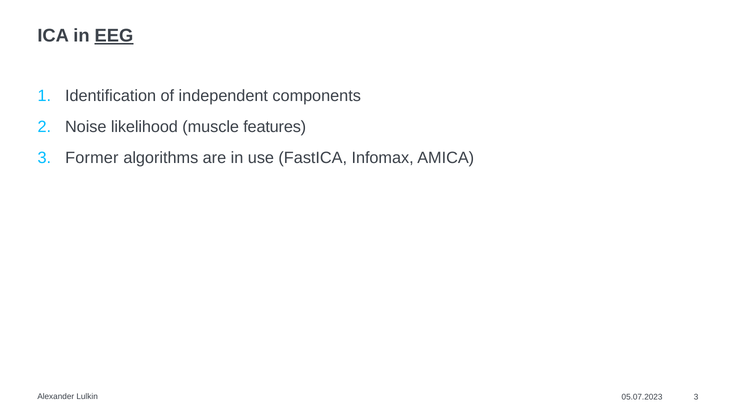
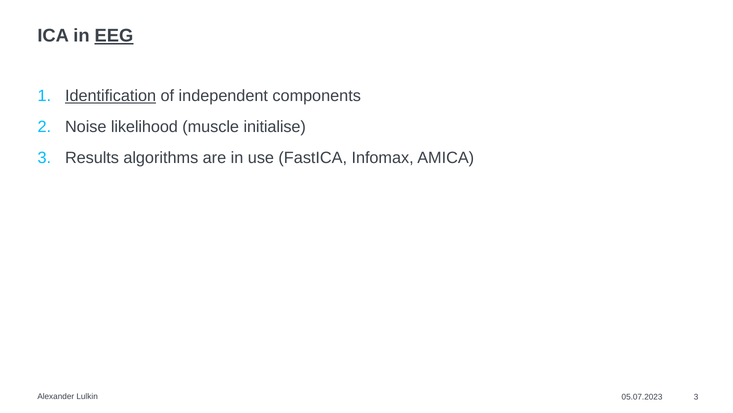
Identification underline: none -> present (111, 96)
features: features -> initialise (275, 127)
Former: Former -> Results (92, 158)
